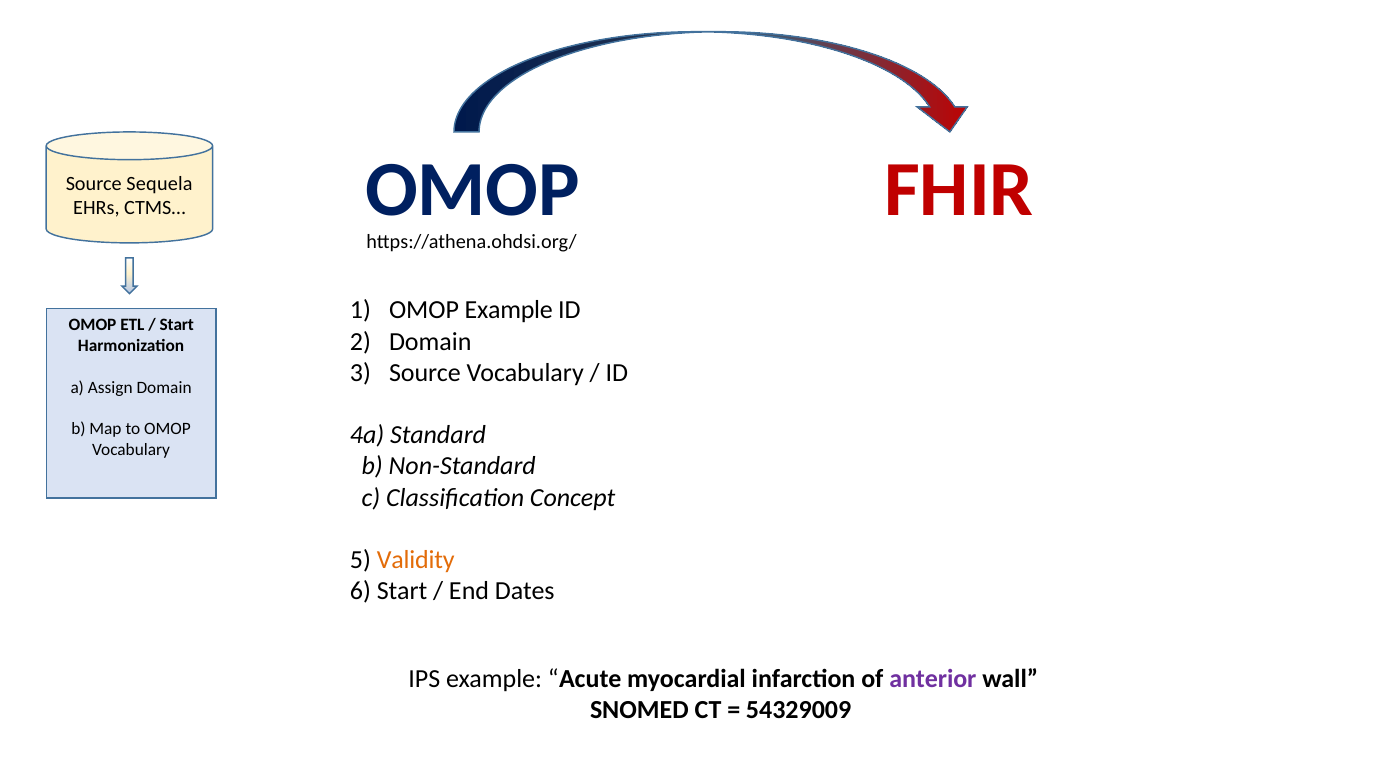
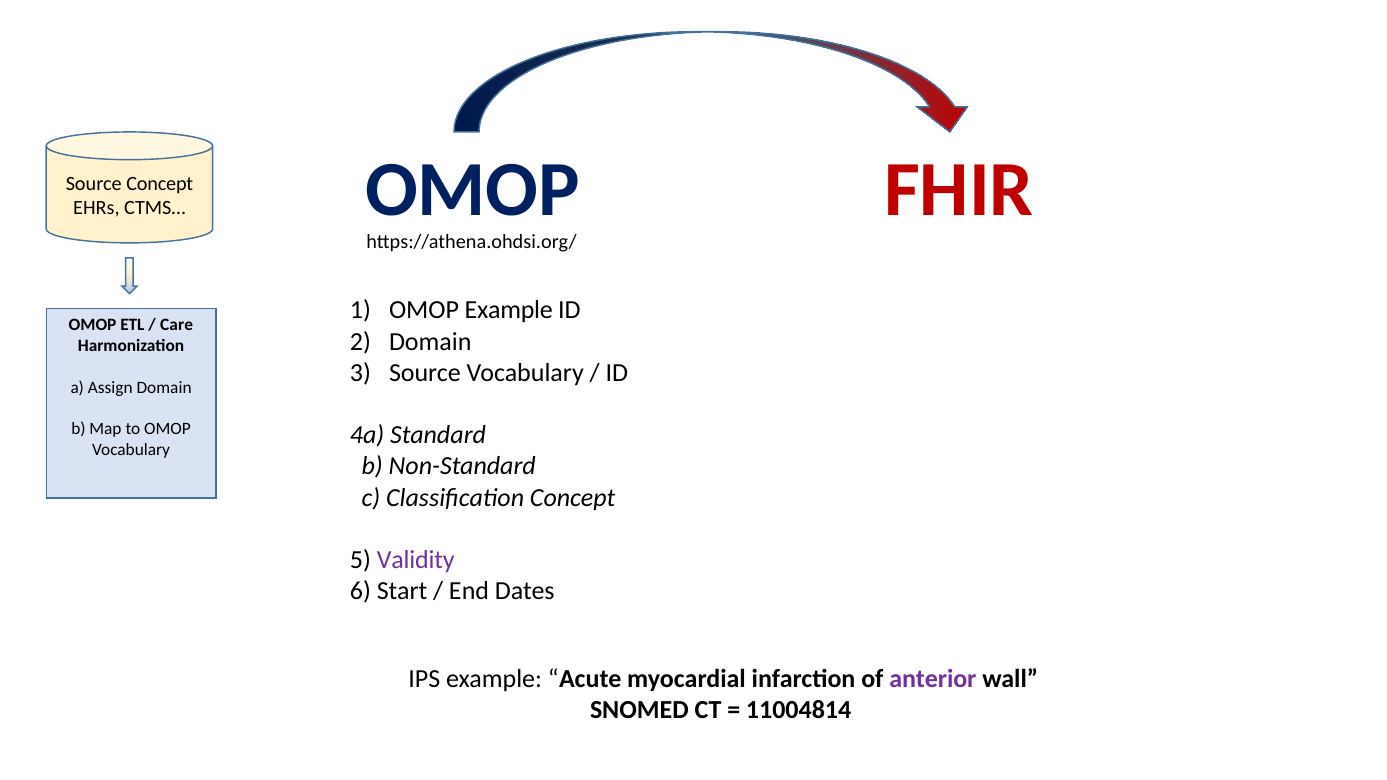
Source Sequela: Sequela -> Concept (160, 184)
Start: Start -> Care (177, 325)
Validity colour: orange -> purple (416, 560)
54329009: 54329009 -> 11004814 (799, 710)
